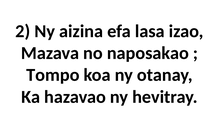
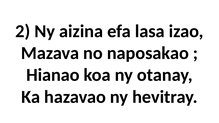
Tompo: Tompo -> Hianao (53, 75)
